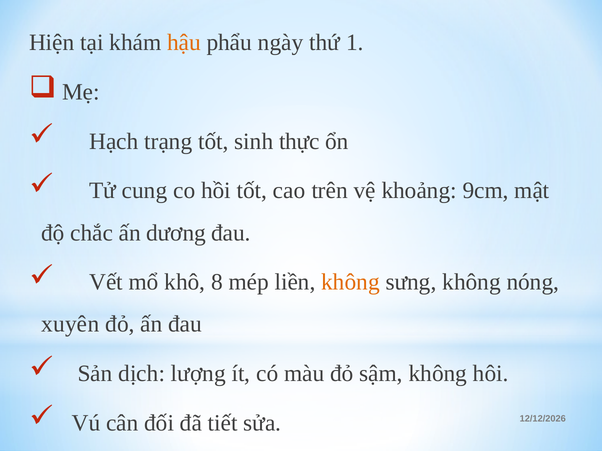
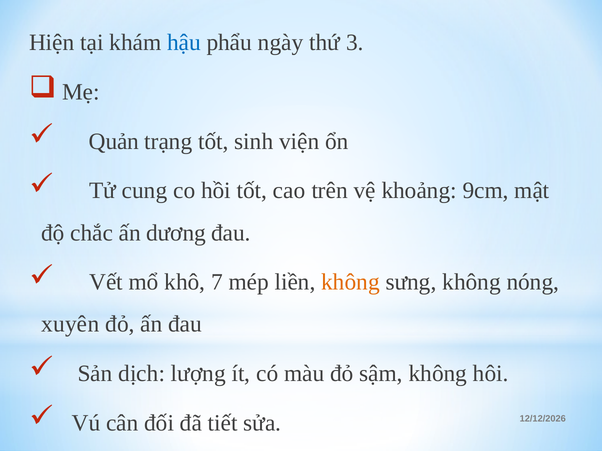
hậu colour: orange -> blue (184, 43)
1: 1 -> 3 (355, 43)
Hạch: Hạch -> Quản (114, 142)
thực: thực -> viện (299, 142)
8: 8 -> 7 (217, 282)
